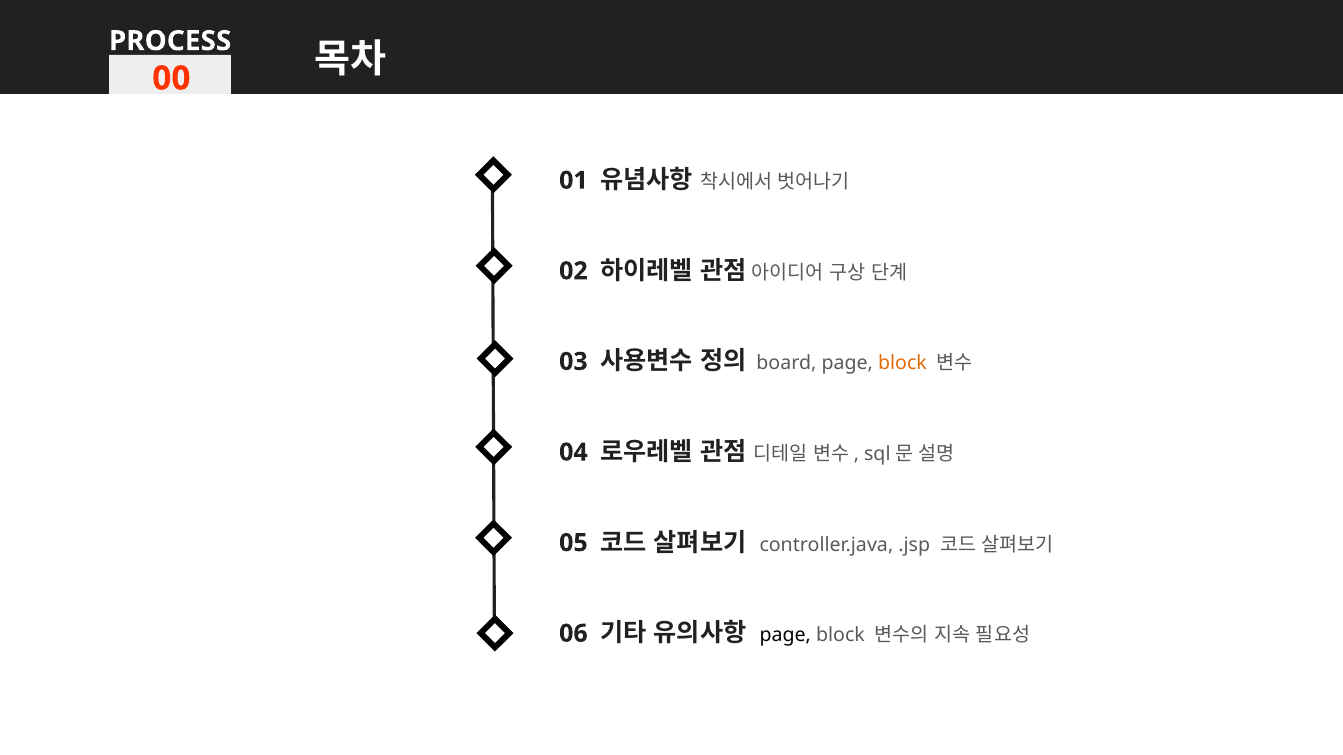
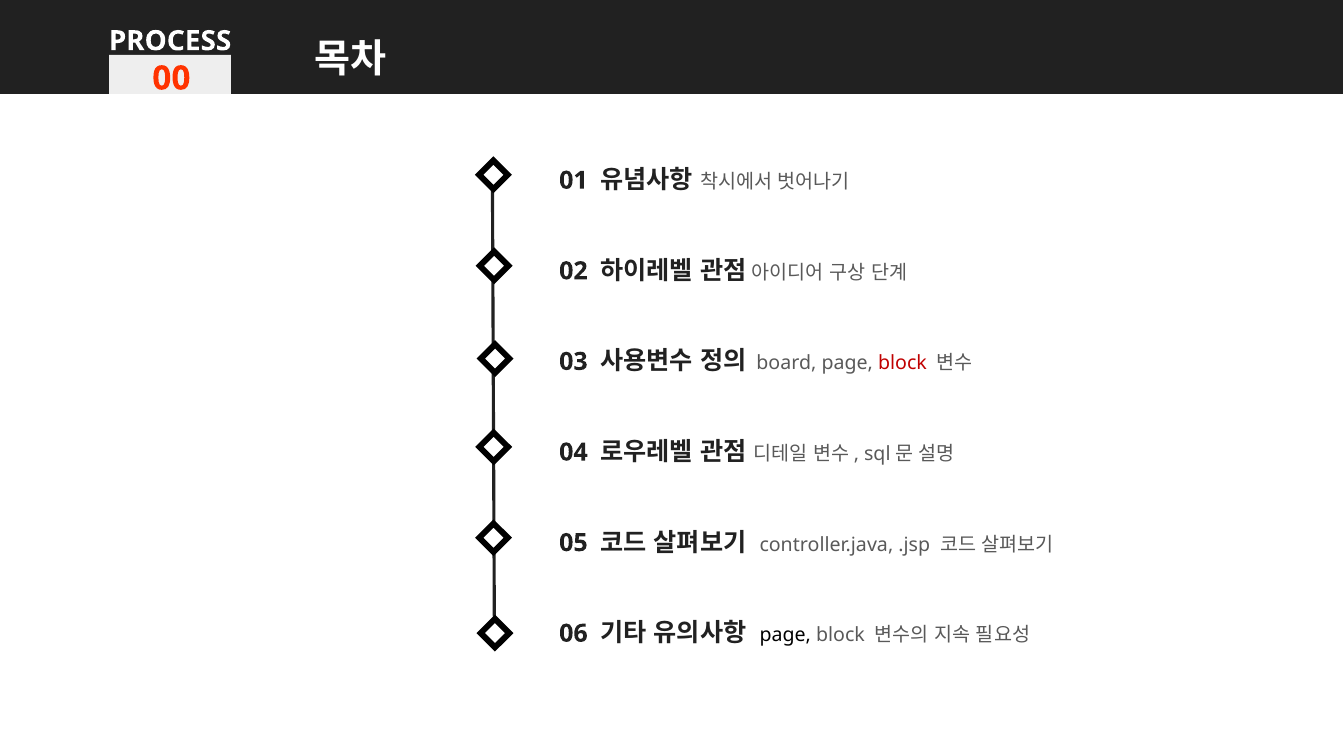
block colour: orange -> red (902, 364)
